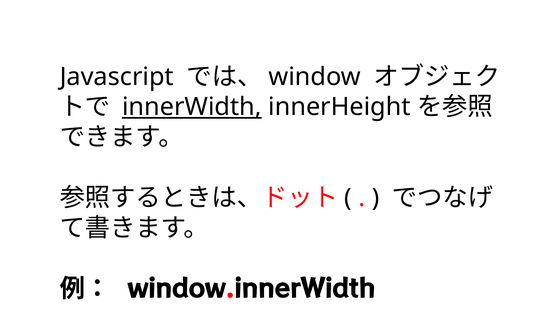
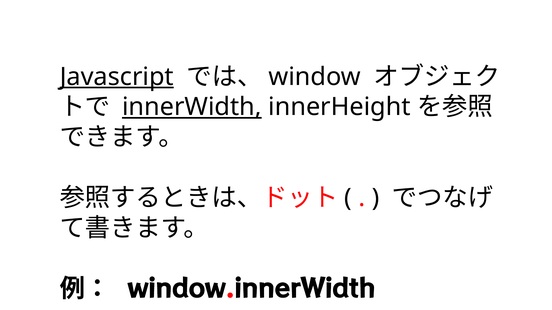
Javascript underline: none -> present (117, 77)
